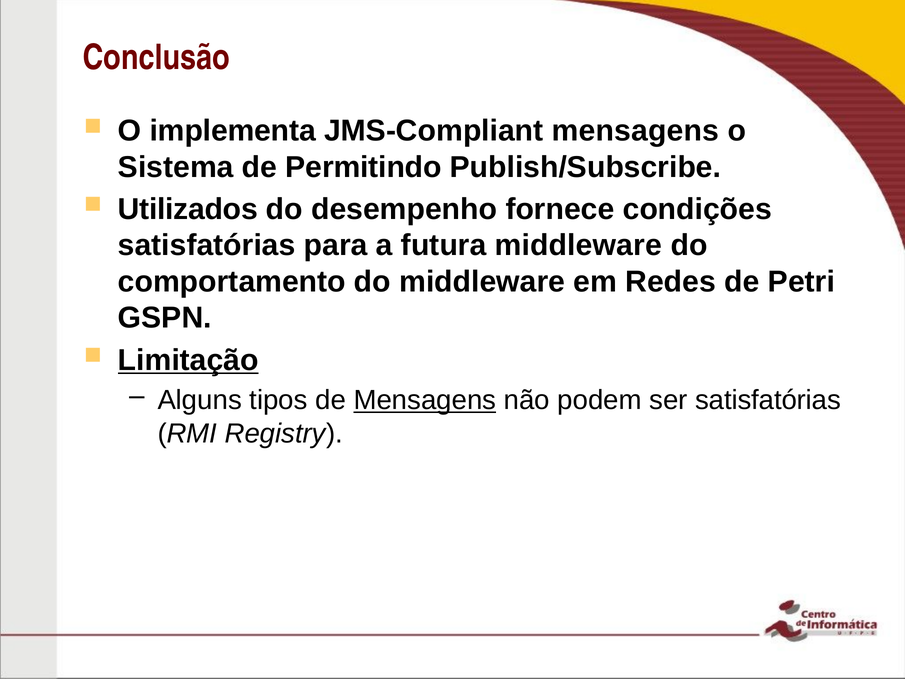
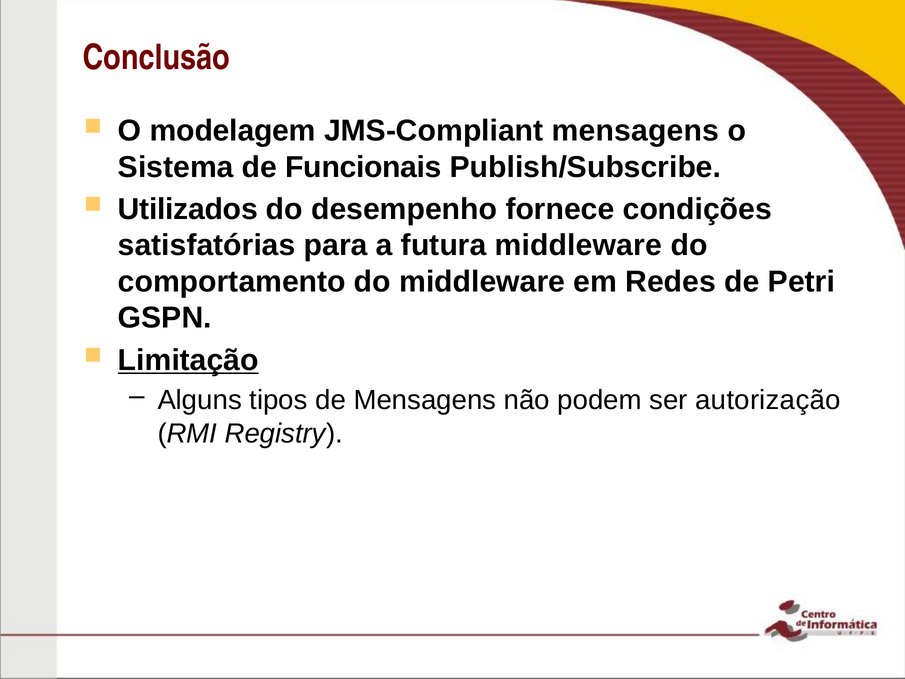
implementa: implementa -> modelagem (233, 131)
Permitindo: Permitindo -> Funcionais (364, 167)
Mensagens underline: present -> none (425, 400)
ser satisfatórias: satisfatórias -> autorização (768, 400)
